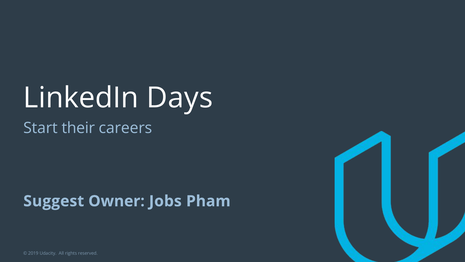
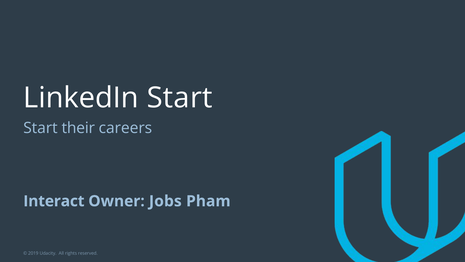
LinkedIn Days: Days -> Start (180, 98)
Suggest: Suggest -> Interact (54, 201)
